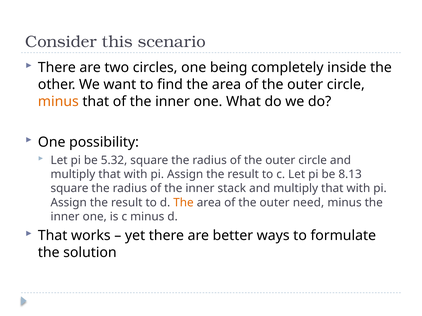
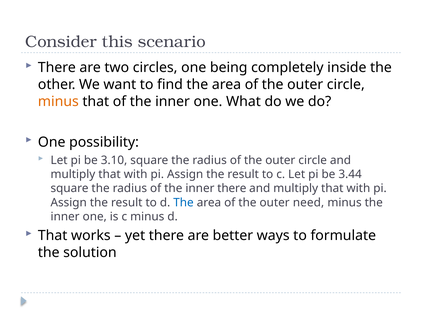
5.32: 5.32 -> 3.10 (114, 161)
8.13: 8.13 -> 3.44 (350, 175)
inner stack: stack -> there (232, 189)
The colour: orange -> blue (183, 203)
